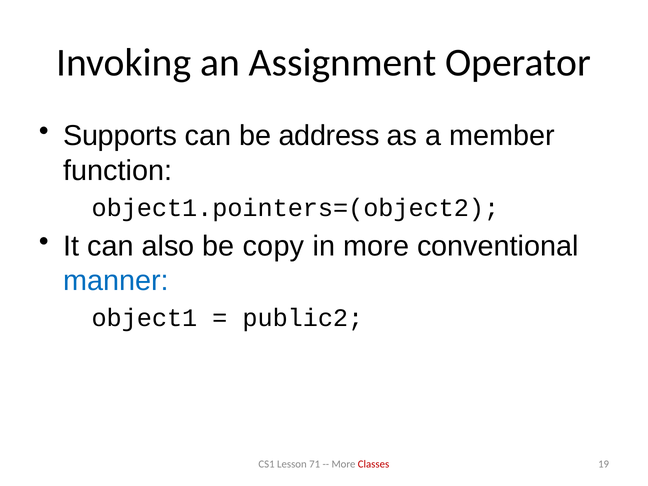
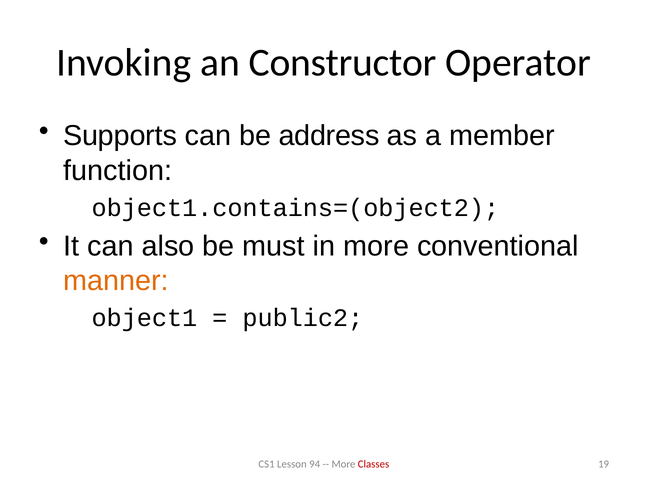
Assignment: Assignment -> Constructor (343, 63)
object1.pointers=(object2: object1.pointers=(object2 -> object1.contains=(object2 (295, 208)
copy: copy -> must (274, 246)
manner colour: blue -> orange (116, 281)
71: 71 -> 94 (315, 464)
